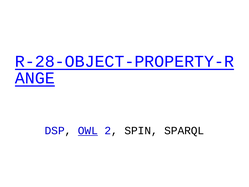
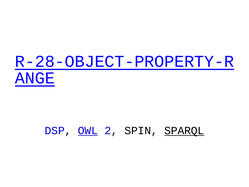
SPARQL underline: none -> present (184, 131)
